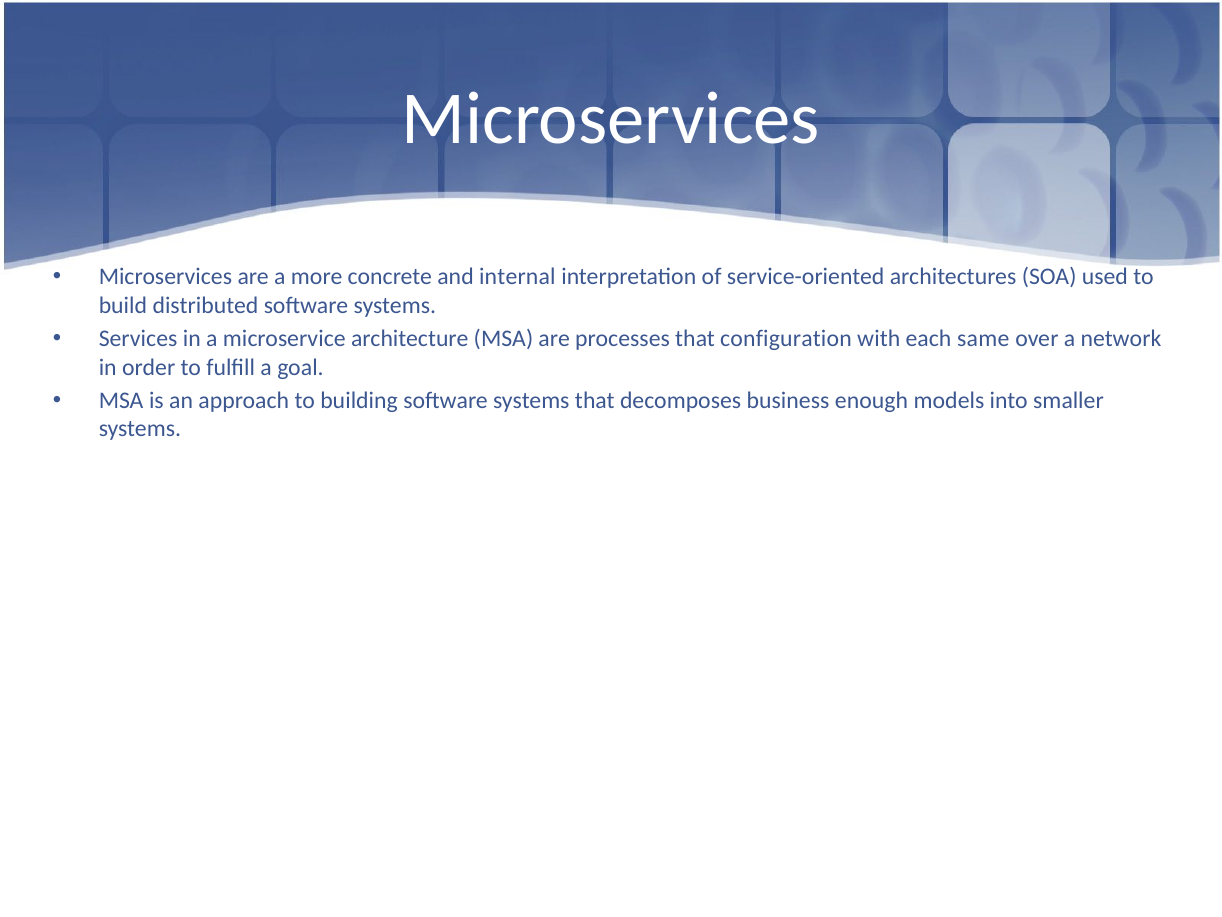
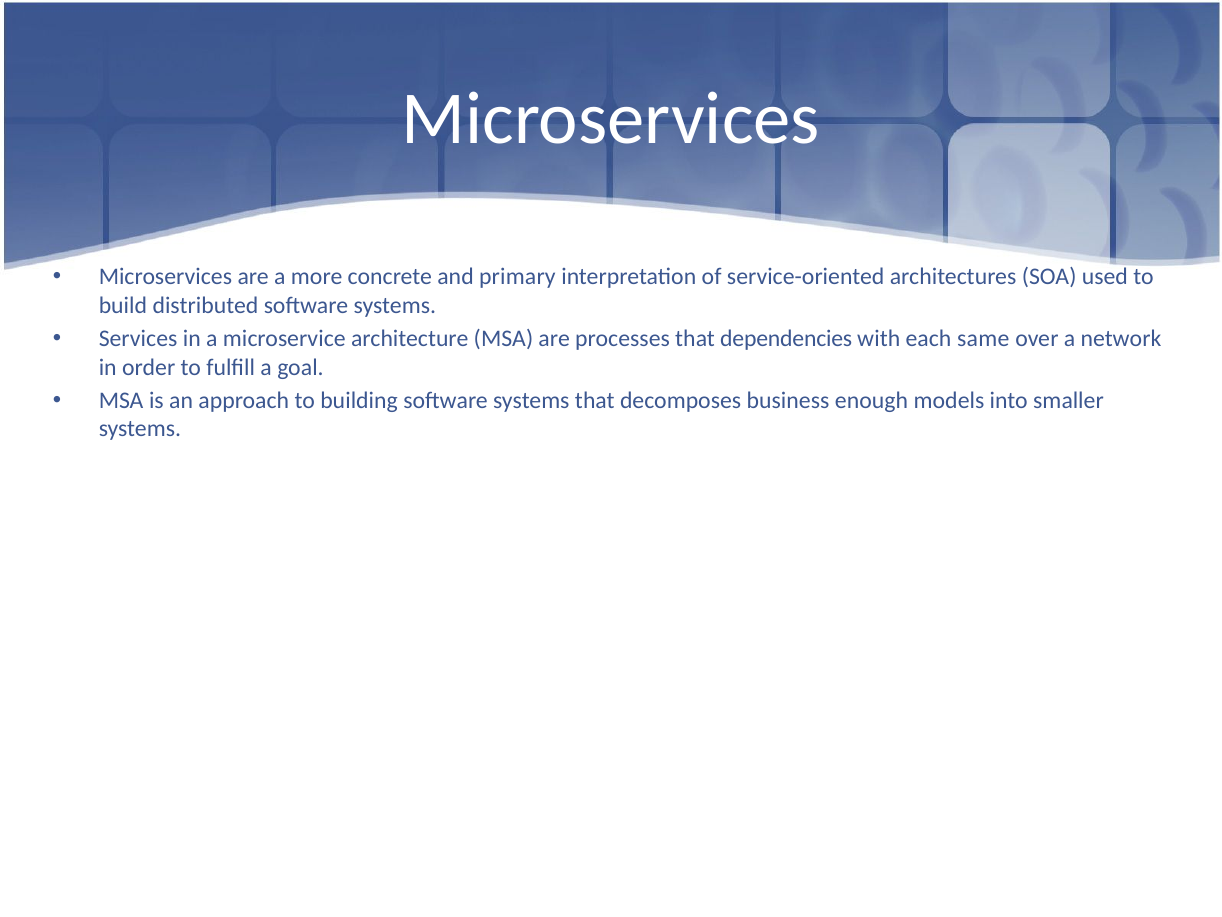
internal: internal -> primary (517, 277)
configuration: configuration -> dependencies (786, 338)
